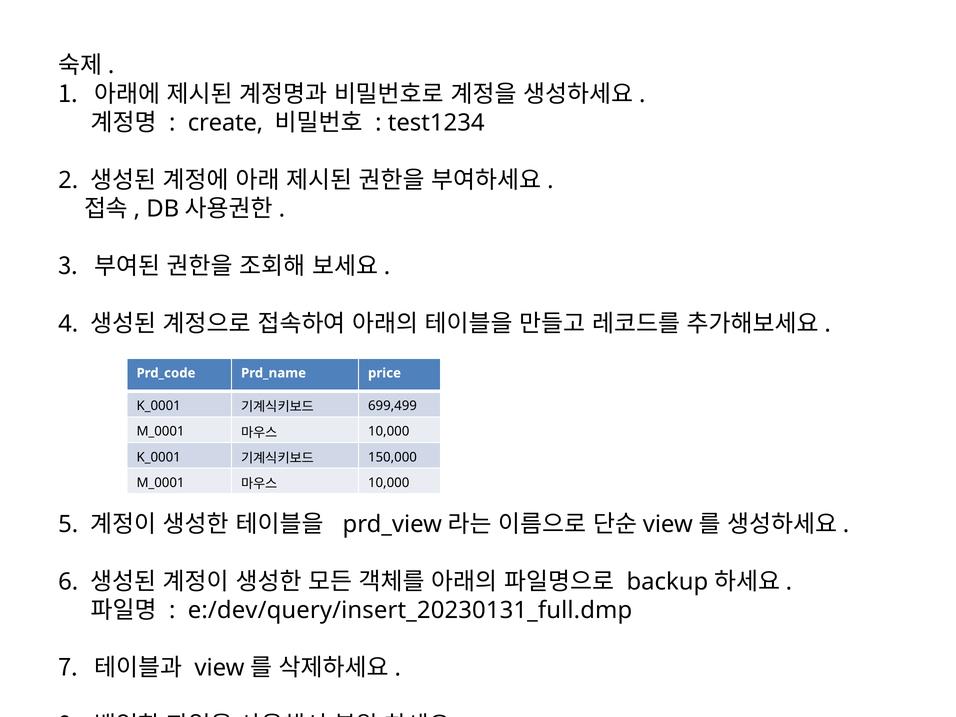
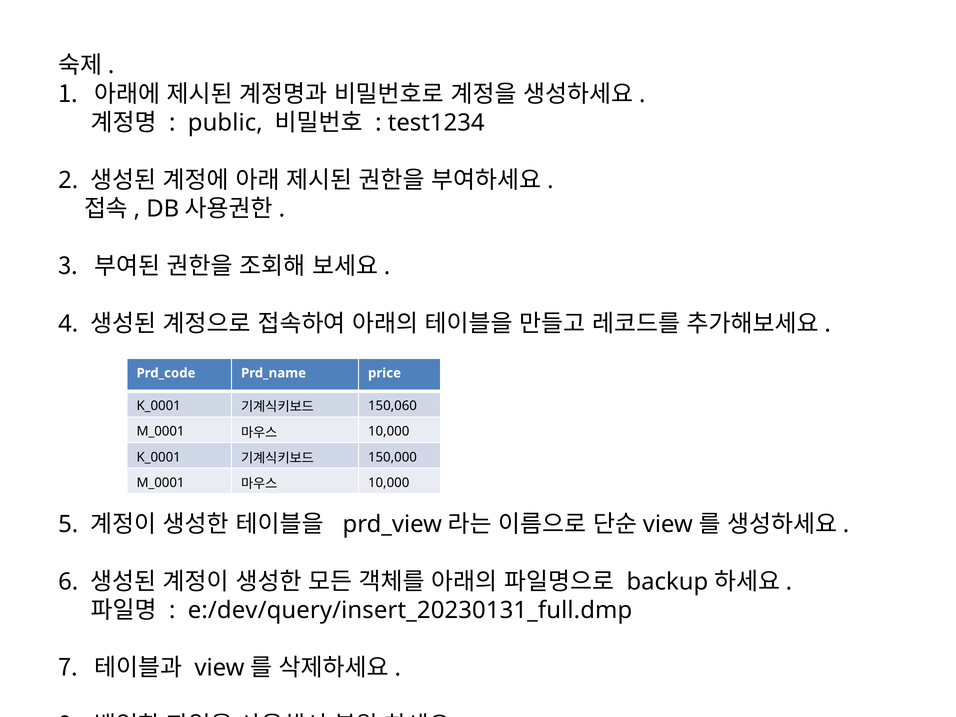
create: create -> public (225, 123)
699,499: 699,499 -> 150,060 (392, 406)
